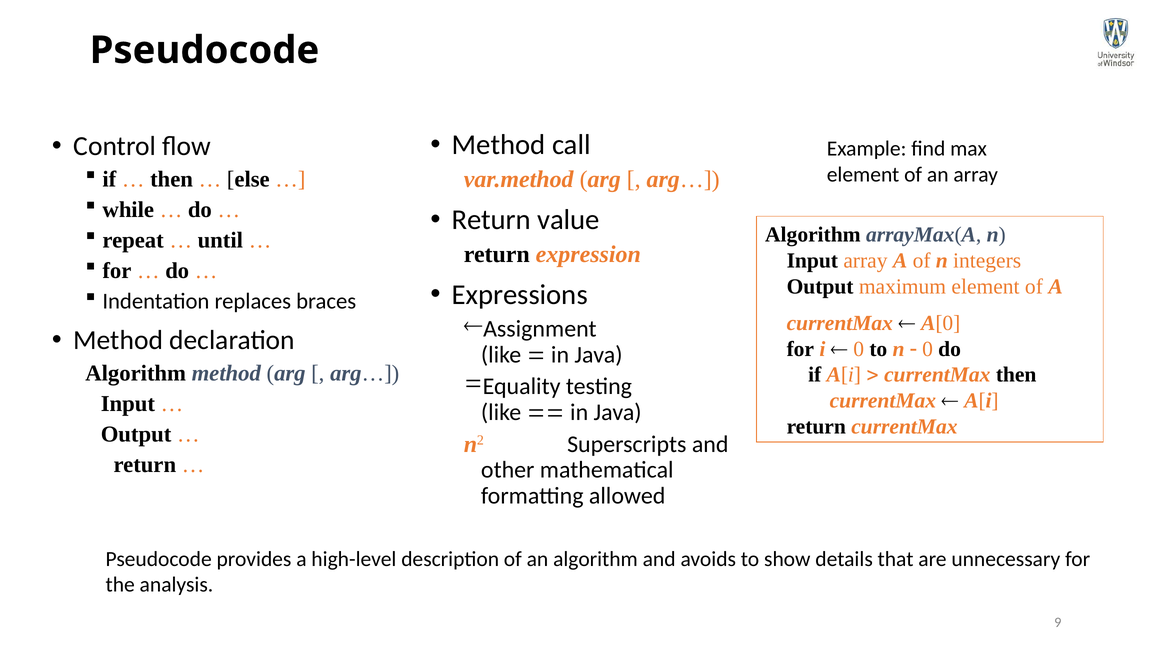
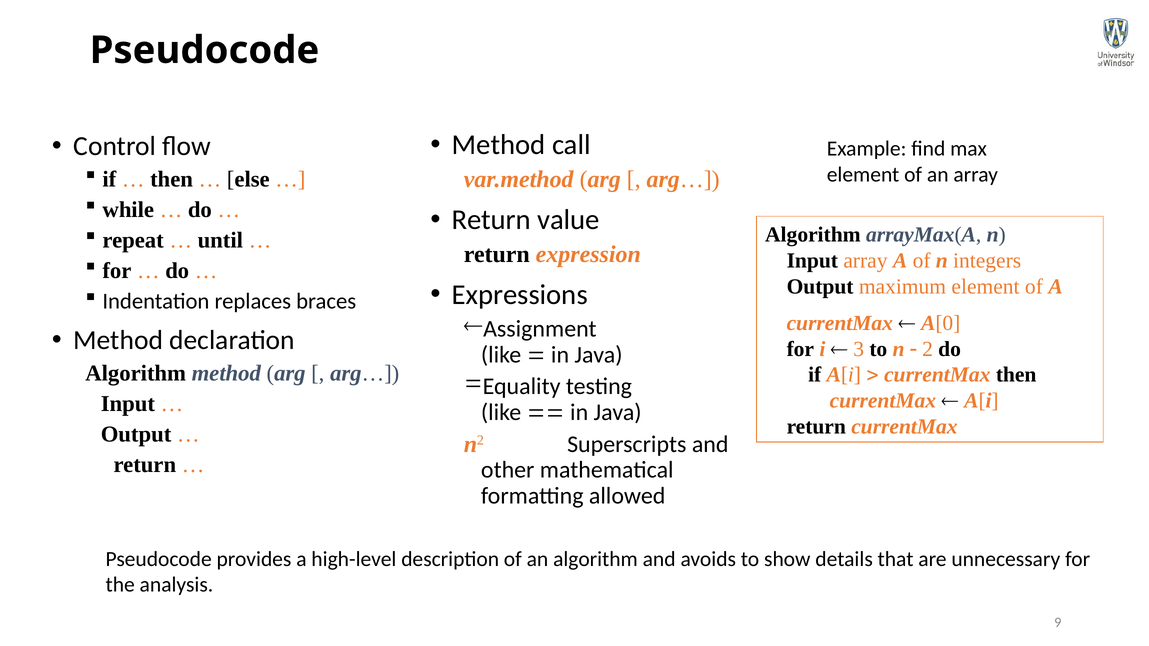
0: 0 -> 3 (859, 349)
0: 0 -> 2 (928, 349)
